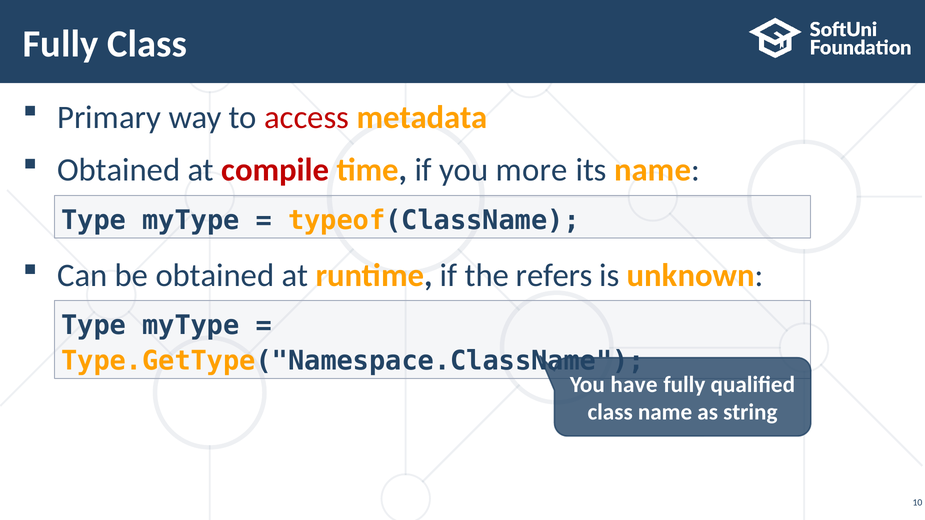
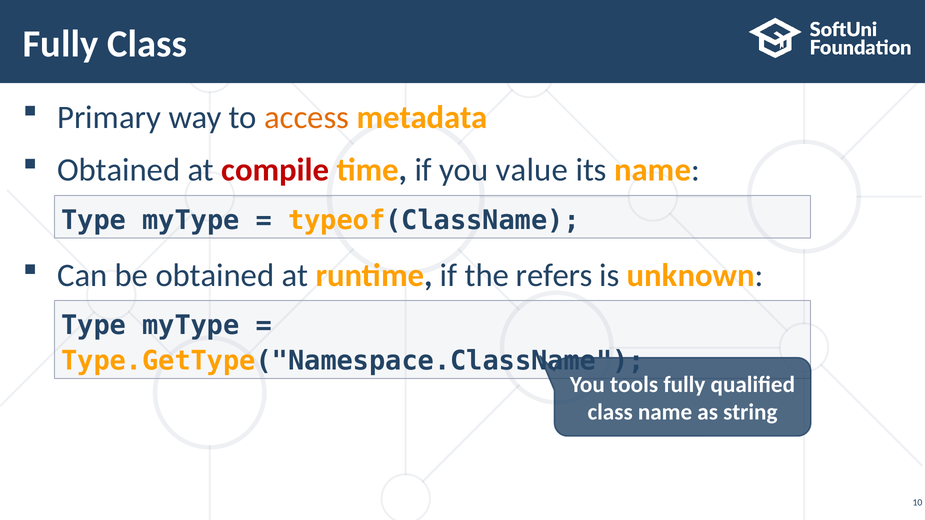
access colour: red -> orange (307, 117)
more: more -> value (532, 170)
have: have -> tools (634, 385)
